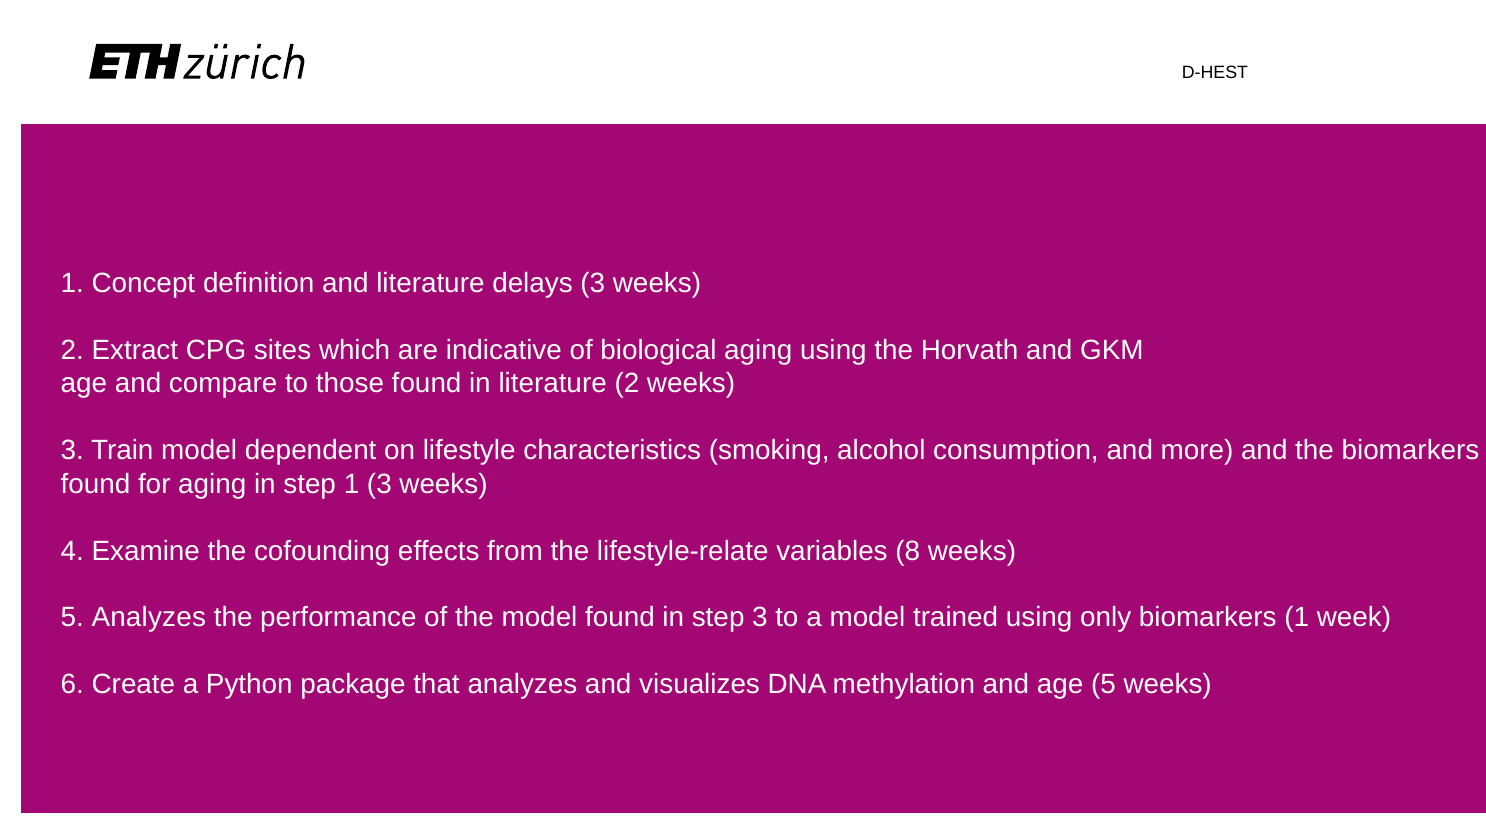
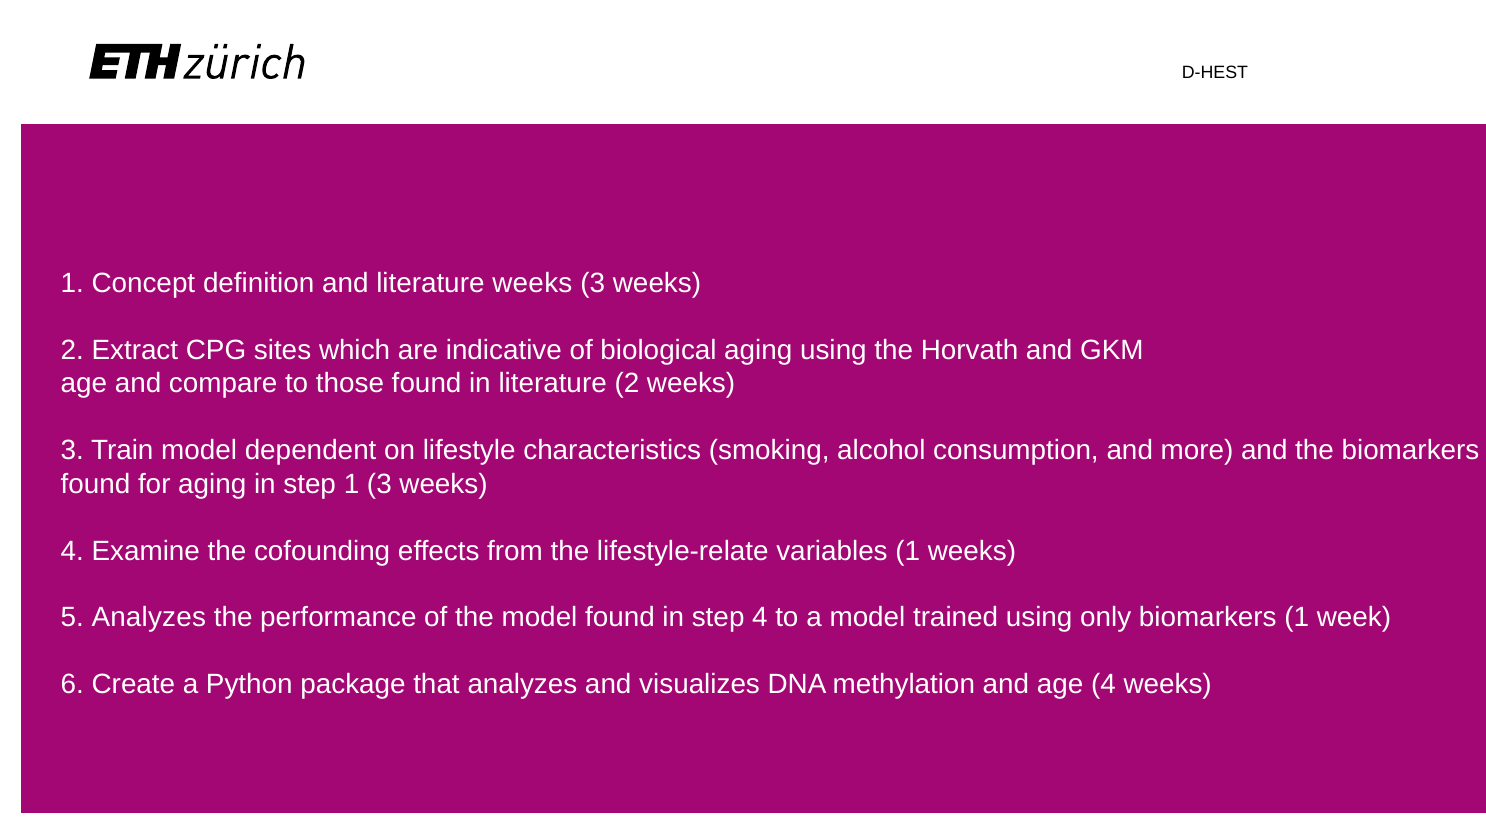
literature delays: delays -> weeks (532, 283)
variables 8: 8 -> 1 (908, 551)
step 3: 3 -> 4 (760, 618)
age 5: 5 -> 4 (1103, 684)
